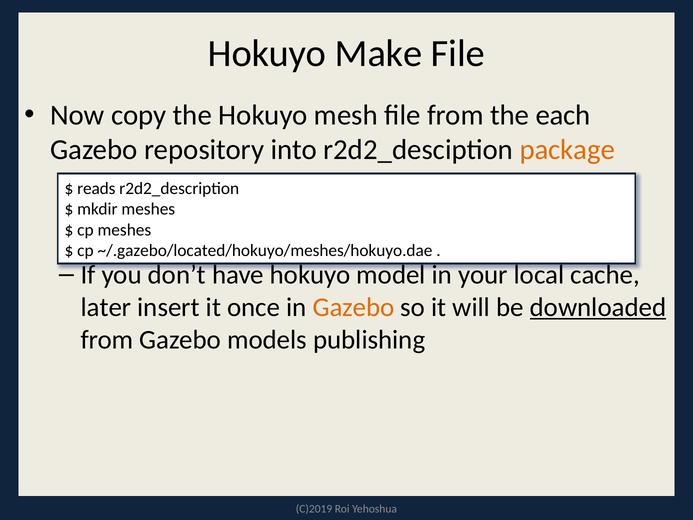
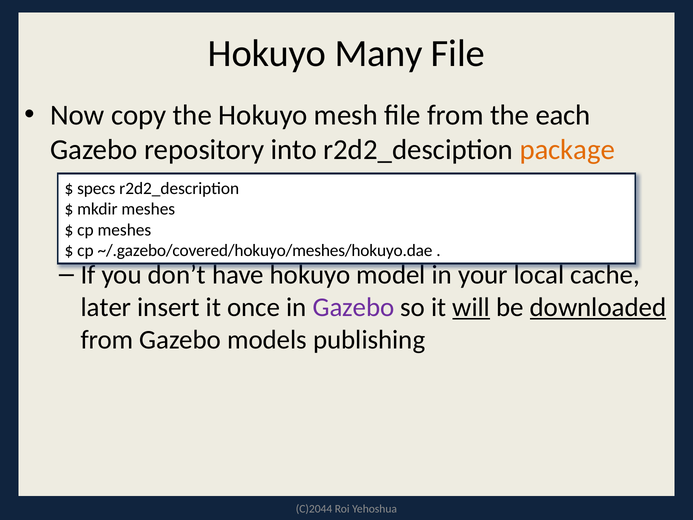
Make: Make -> Many (379, 53)
reads: reads -> specs (96, 188)
~/.gazebo/located/hokuyo/meshes/hokuyo.dae: ~/.gazebo/located/hokuyo/meshes/hokuyo.dae -> ~/.gazebo/covered/hokuyo/meshes/hokuyo.dae (265, 251)
Gazebo colour: orange -> purple (354, 307)
will underline: none -> present (471, 307)
C)2019: C)2019 -> C)2044 (314, 509)
